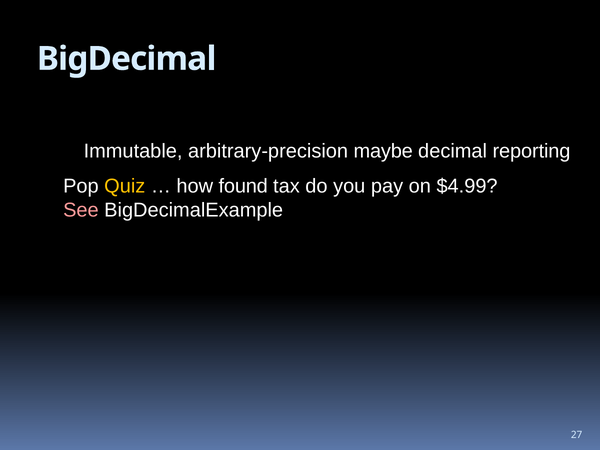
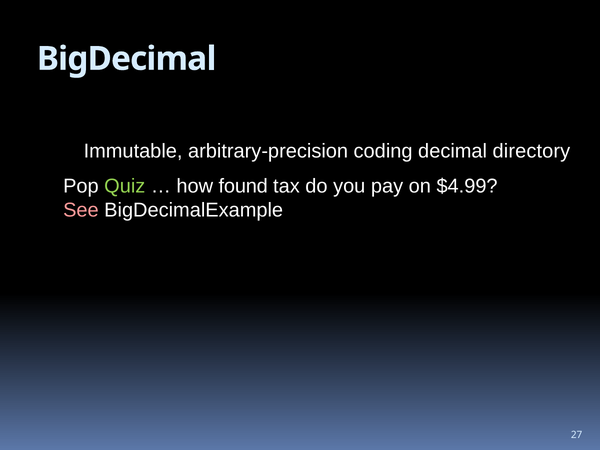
maybe: maybe -> coding (383, 151)
reporting: reporting -> directory (531, 151)
Quiz colour: yellow -> light green (125, 186)
